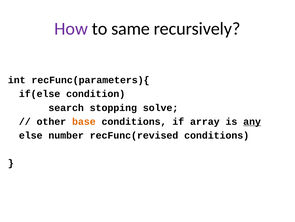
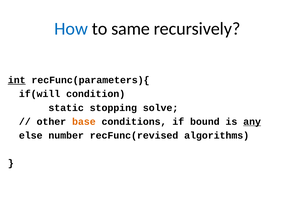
How colour: purple -> blue (71, 29)
int underline: none -> present (17, 80)
if(else: if(else -> if(will (40, 94)
search: search -> static (66, 107)
array: array -> bound (205, 121)
recFunc(revised conditions: conditions -> algorithms (217, 135)
